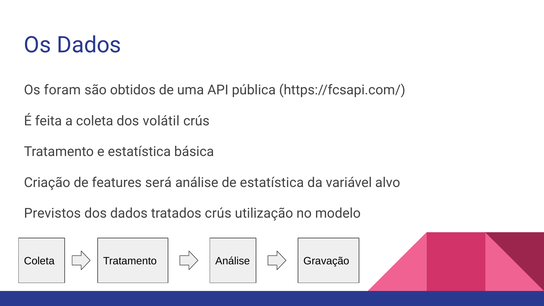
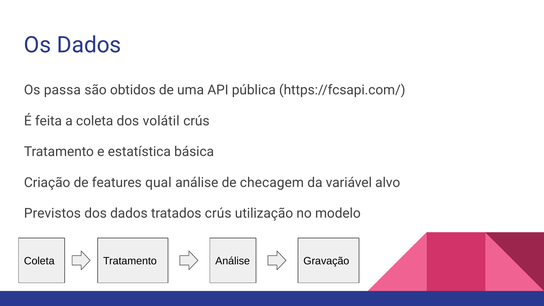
foram: foram -> passa (62, 90)
será: será -> qual (158, 183)
de estatística: estatística -> checagem (272, 183)
